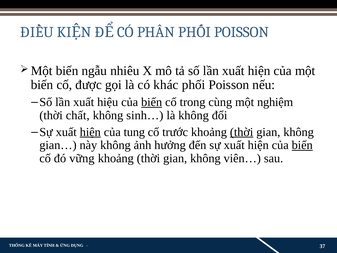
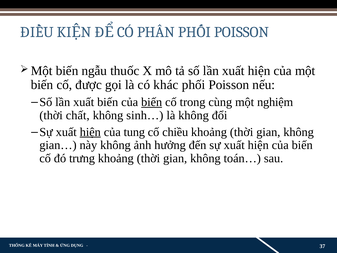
nhiêu: nhiêu -> thuốc (125, 71)
xuất hiệu: hiệu -> biến (108, 102)
trước: trước -> chiều (175, 132)
thời underline: present -> none (242, 132)
biến underline: present -> none (302, 145)
vững: vững -> trưng (82, 158)
viên…: viên… -> toán… (242, 158)
